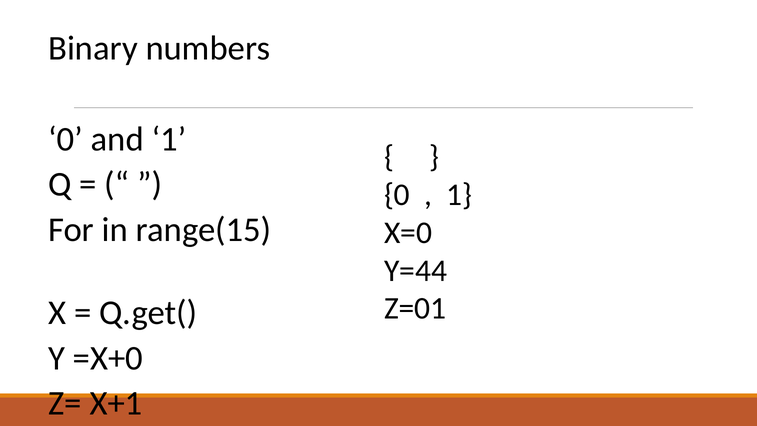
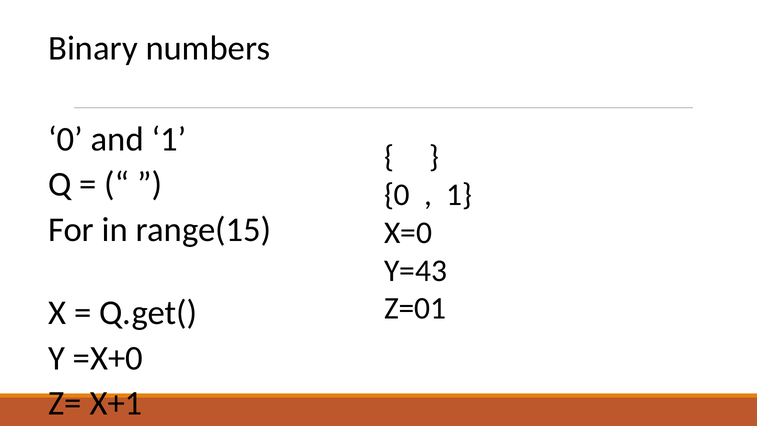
Y=44: Y=44 -> Y=43 (416, 270)
